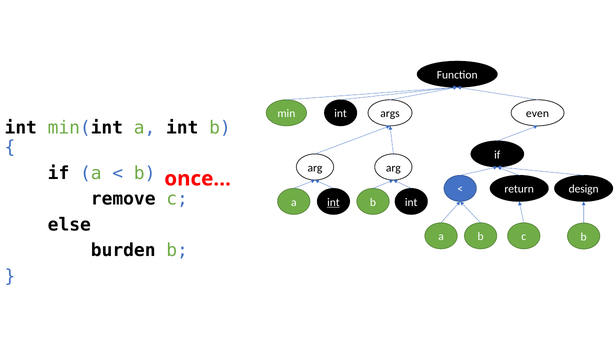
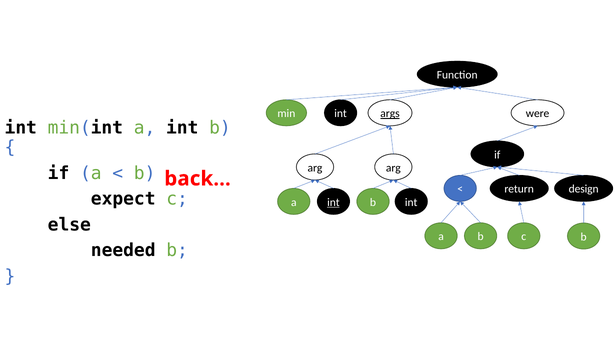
args underline: none -> present (390, 114)
even: even -> were (538, 114)
once…: once… -> back… (198, 179)
remove: remove -> expect (123, 199)
burden: burden -> needed (123, 250)
